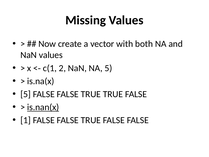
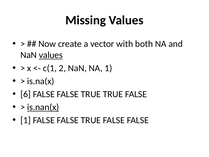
values underline: none -> present (51, 55)
NA 5: 5 -> 1 (108, 68)
5: 5 -> 6 (26, 94)
